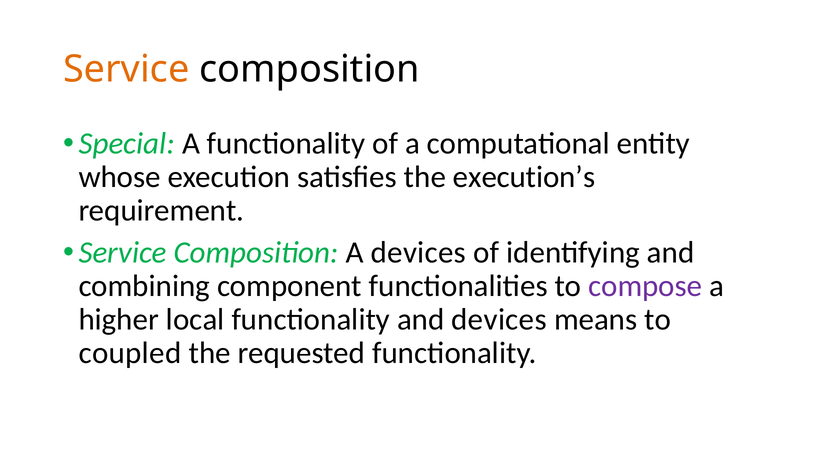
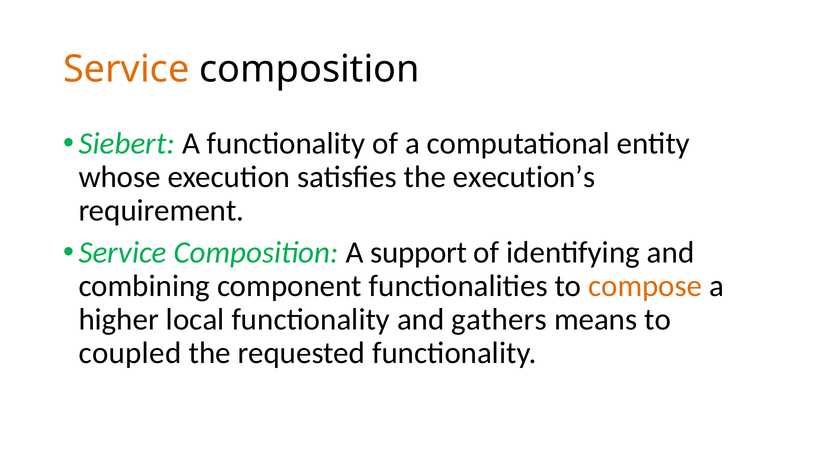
Special: Special -> Siebert (127, 143)
A devices: devices -> support (419, 253)
compose colour: purple -> orange (645, 286)
and devices: devices -> gathers (499, 320)
